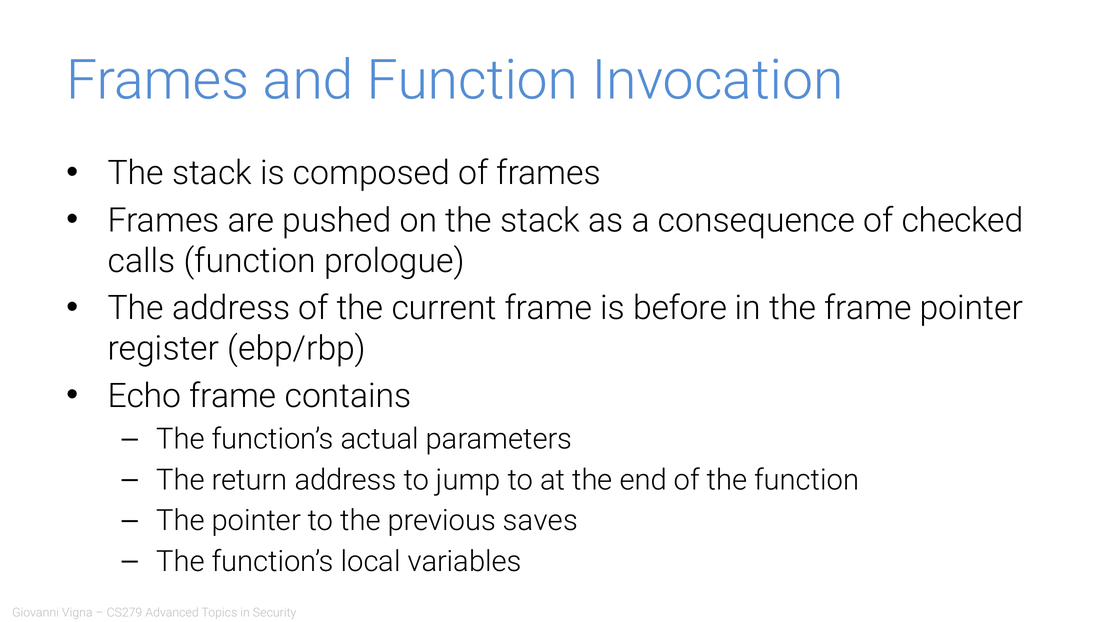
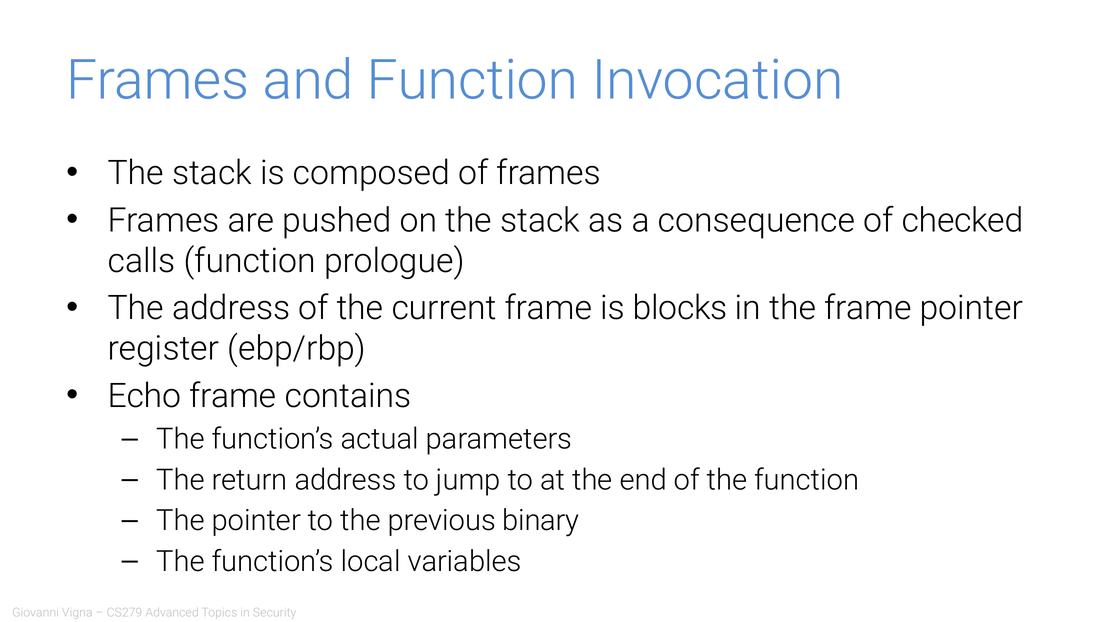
before: before -> blocks (680, 308)
saves: saves -> binary (541, 521)
